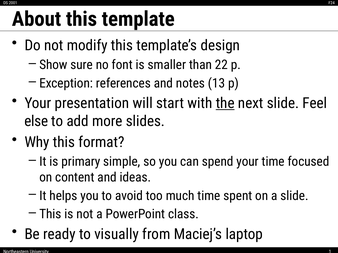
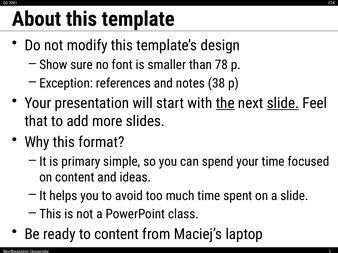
22: 22 -> 78 (221, 65)
13: 13 -> 38 (216, 83)
slide underline: none -> present (283, 103)
else: else -> that (36, 121)
to visually: visually -> content (117, 235)
